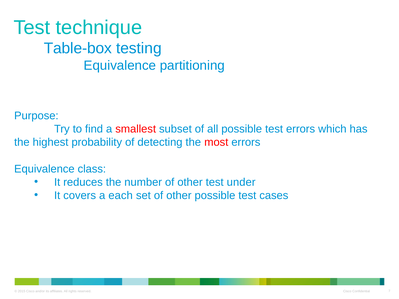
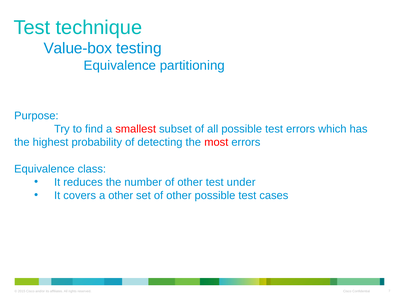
Table-box: Table-box -> Value-box (78, 48)
a each: each -> other (121, 196)
